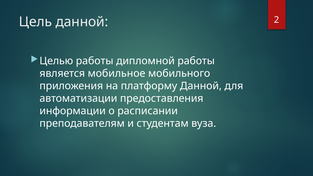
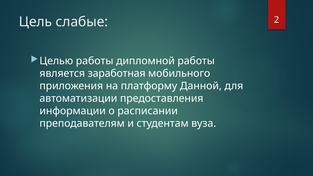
Цель данной: данной -> слабые (82, 22)
мобильное: мобильное -> заработная (117, 73)
